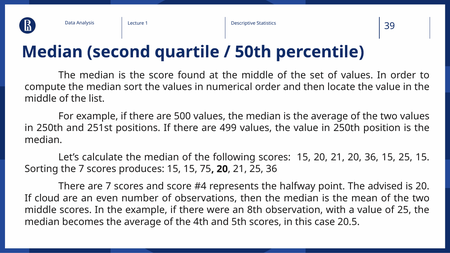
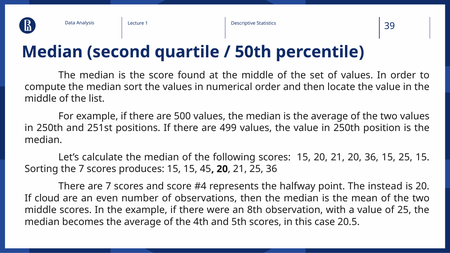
75: 75 -> 45 (205, 169)
advised: advised -> instead (385, 187)
